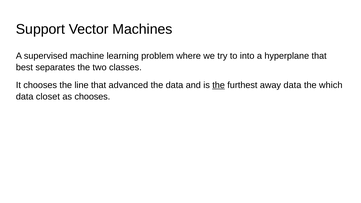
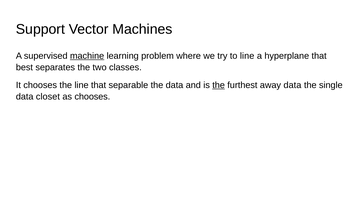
machine underline: none -> present (87, 56)
to into: into -> line (247, 56)
advanced: advanced -> separable (128, 85)
which: which -> single (331, 85)
